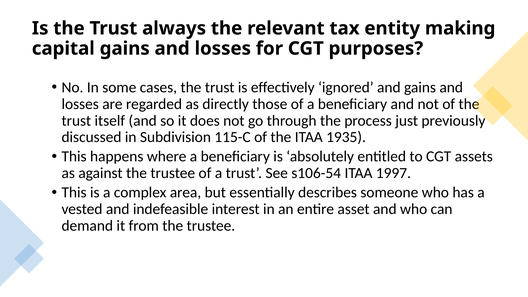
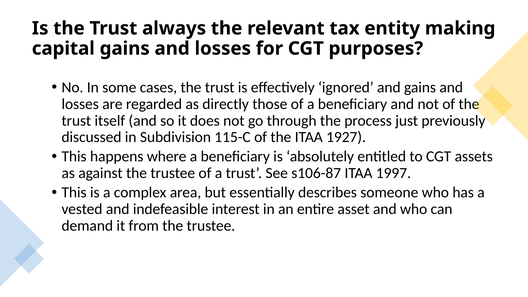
1935: 1935 -> 1927 (346, 137)
s106-54: s106-54 -> s106-87 (316, 173)
